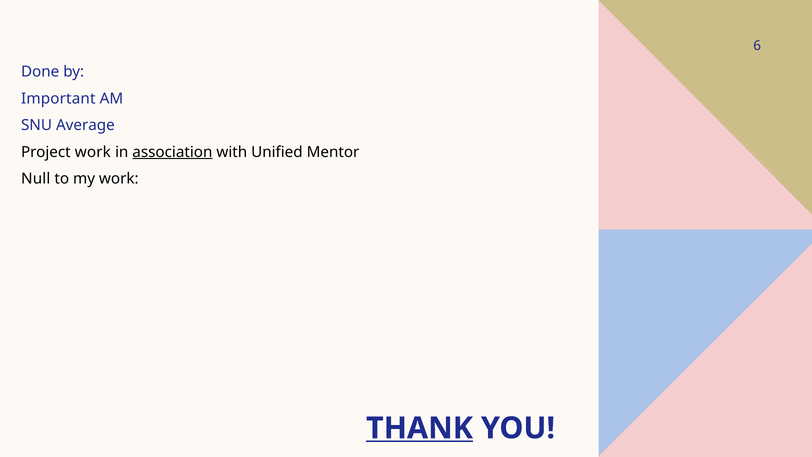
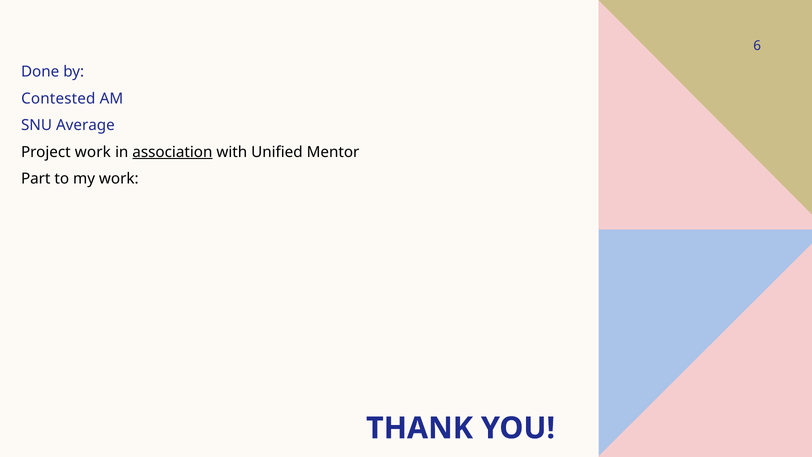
Important: Important -> Contested (58, 99)
Null: Null -> Part (36, 179)
THANK underline: present -> none (420, 428)
